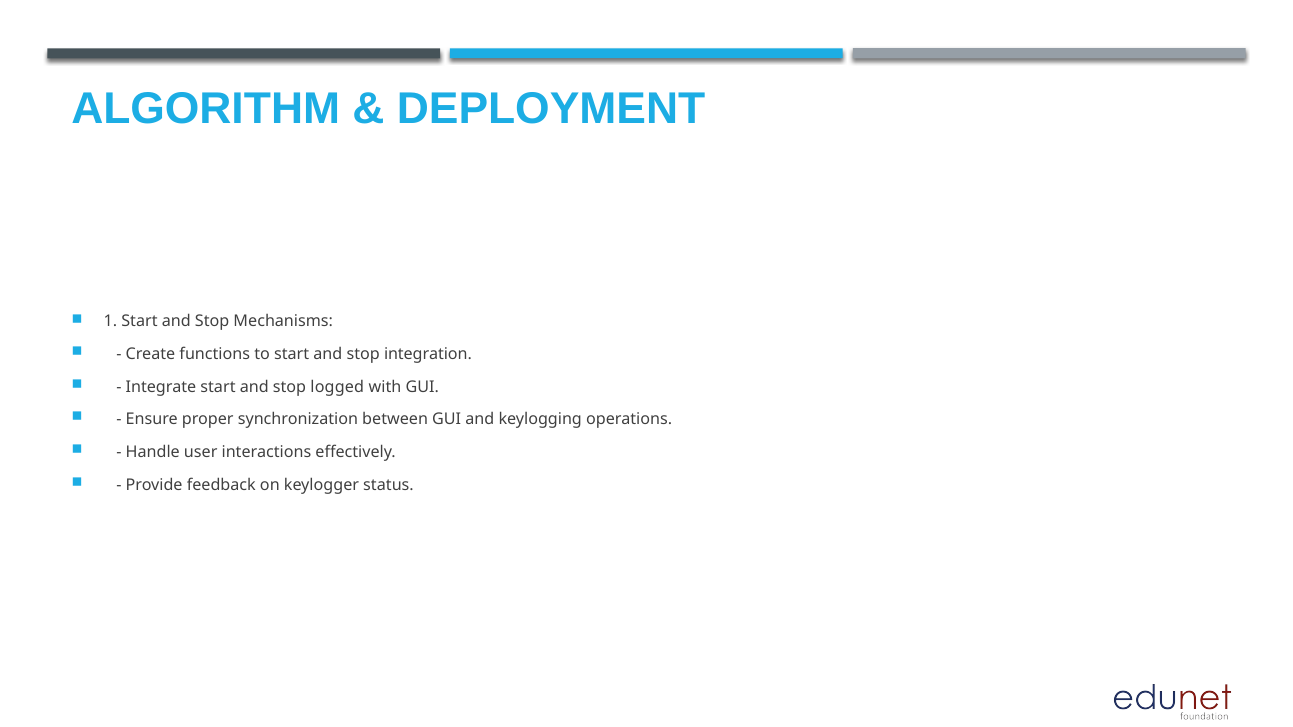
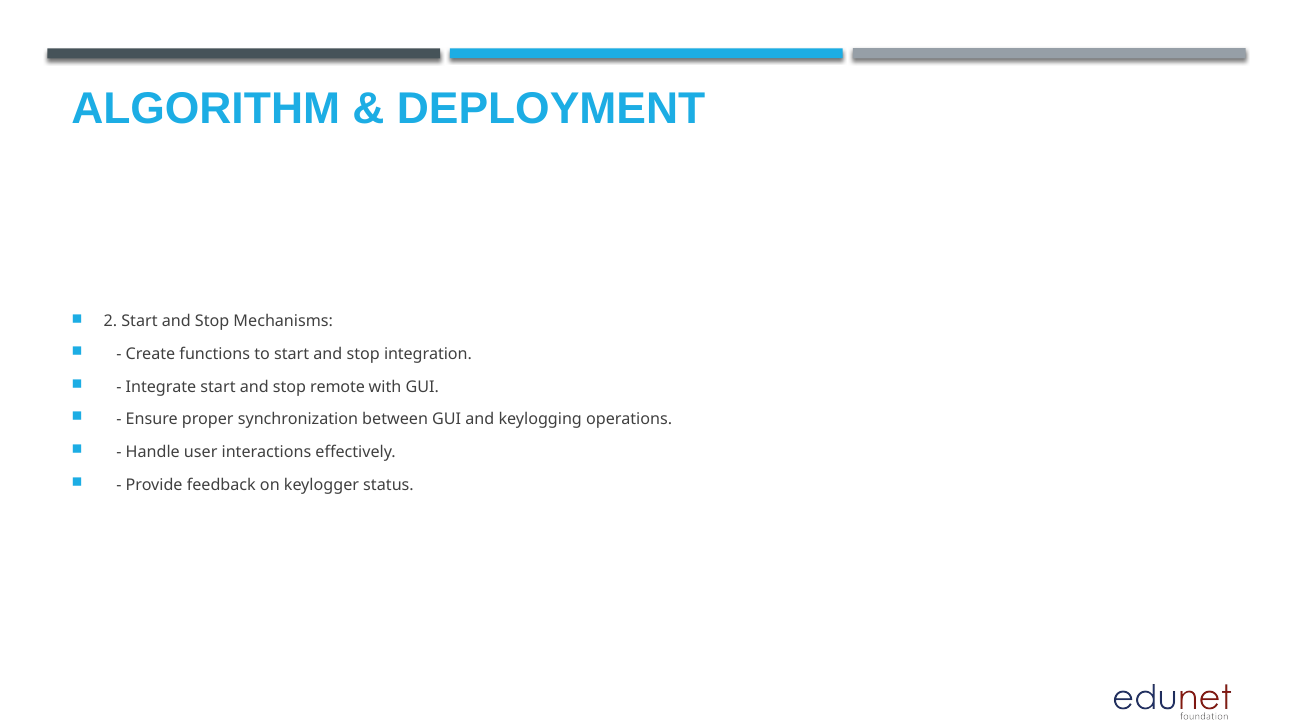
1: 1 -> 2 (110, 322)
logged: logged -> remote (337, 387)
